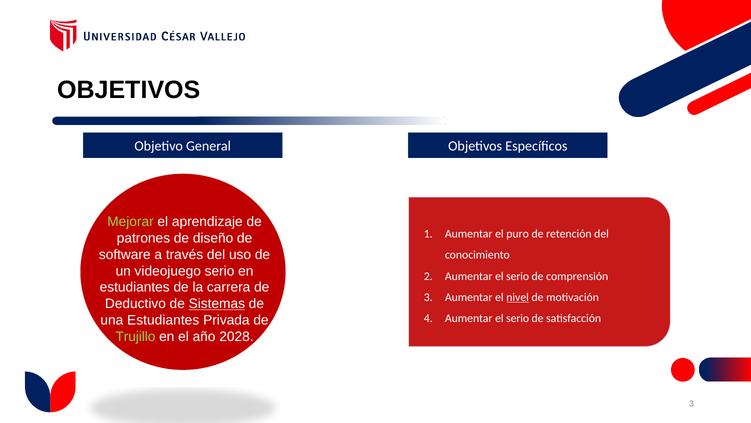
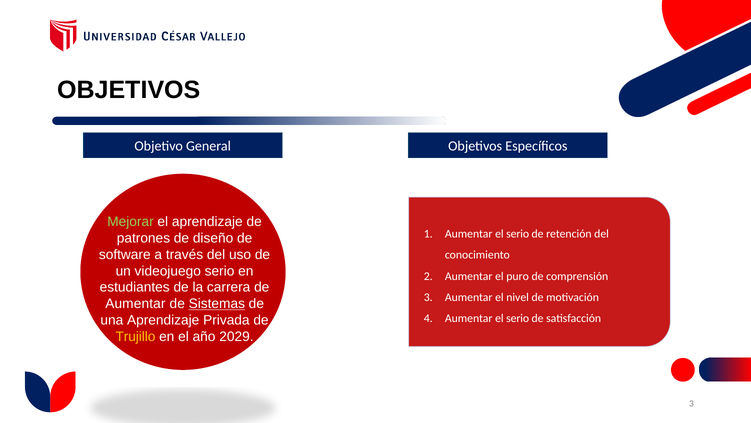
puro: puro -> serio (518, 234)
serio: serio -> puro (518, 276)
nivel underline: present -> none (518, 297)
Deductivo: Deductivo -> Aumentar (135, 303)
una Estudiantes: Estudiantes -> Aprendizaje (163, 320)
Trujillo colour: light green -> yellow (135, 336)
2028: 2028 -> 2029 (236, 336)
